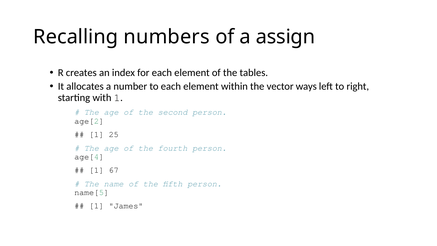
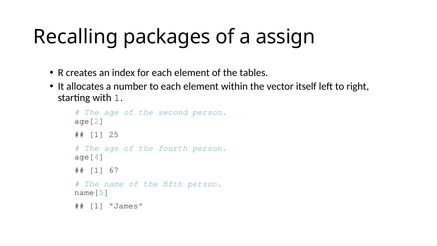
numbers: numbers -> packages (167, 37)
ways: ways -> itself (306, 86)
